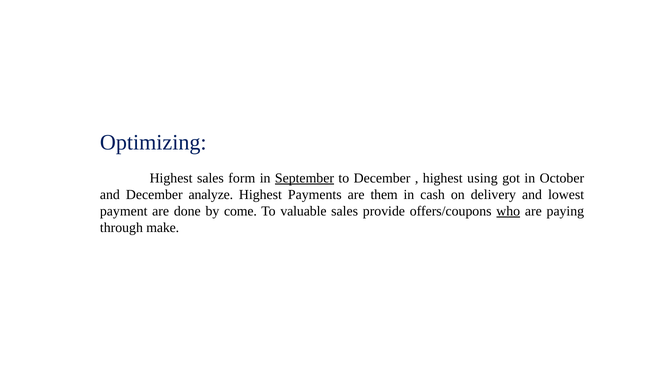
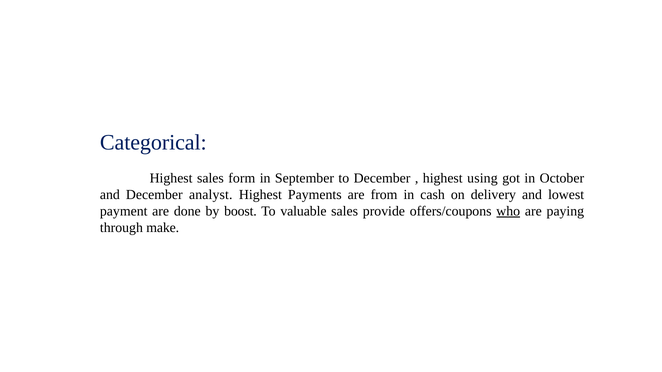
Optimizing: Optimizing -> Categorical (153, 142)
September underline: present -> none (304, 178)
analyze: analyze -> analyst (211, 195)
them: them -> from (384, 195)
come: come -> boost (240, 211)
